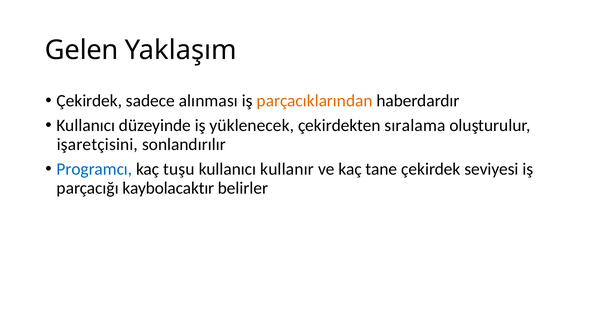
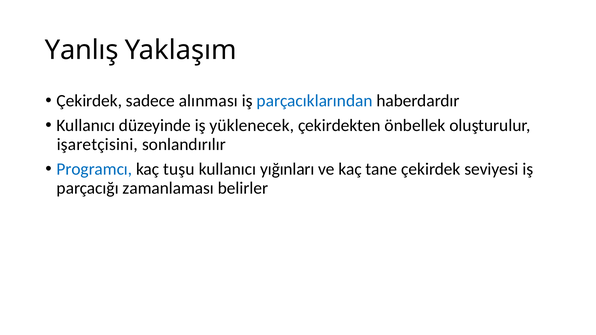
Gelen: Gelen -> Yanlış (82, 50)
parçacıklarından colour: orange -> blue (315, 101)
sıralama: sıralama -> önbellek (415, 126)
kullanır: kullanır -> yığınları (287, 169)
kaybolacaktır: kaybolacaktır -> zamanlaması (168, 188)
